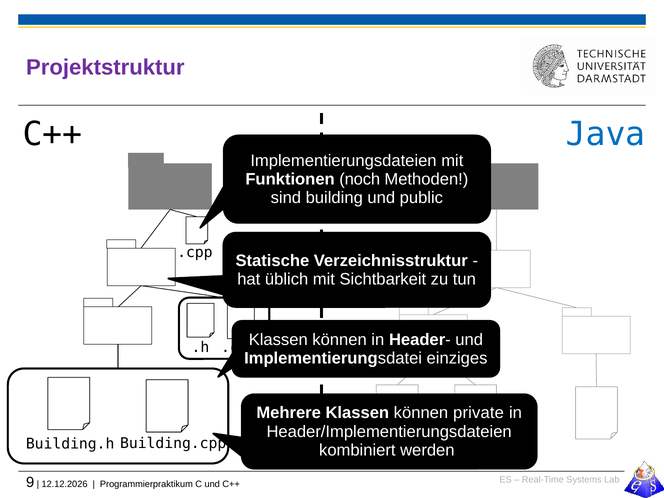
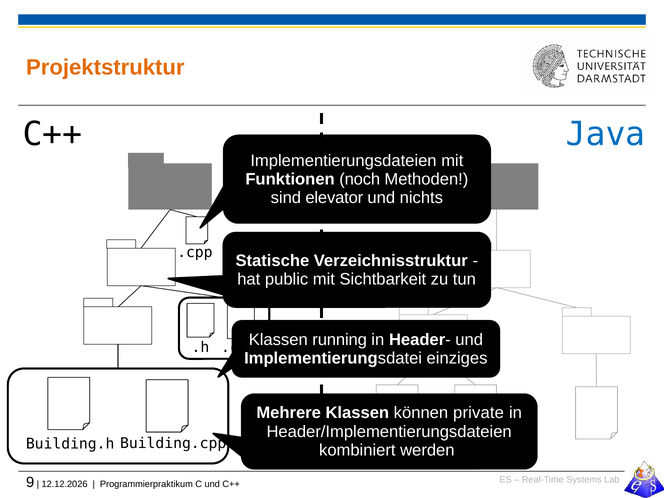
Projektstruktur colour: purple -> orange (105, 67)
building: building -> elevator (334, 198)
public: public -> nichts (421, 198)
üblich: üblich -> public (287, 279)
können: können -> running (340, 340)
